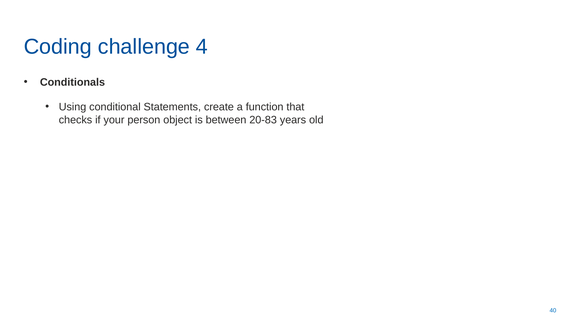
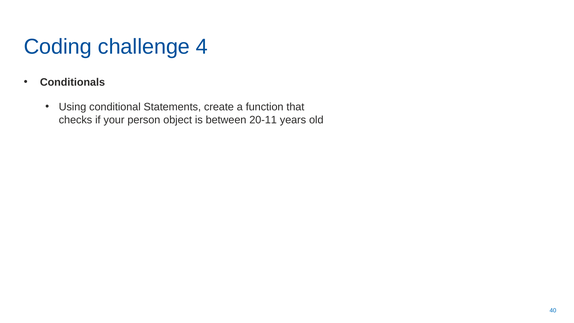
20-83: 20-83 -> 20-11 (263, 120)
